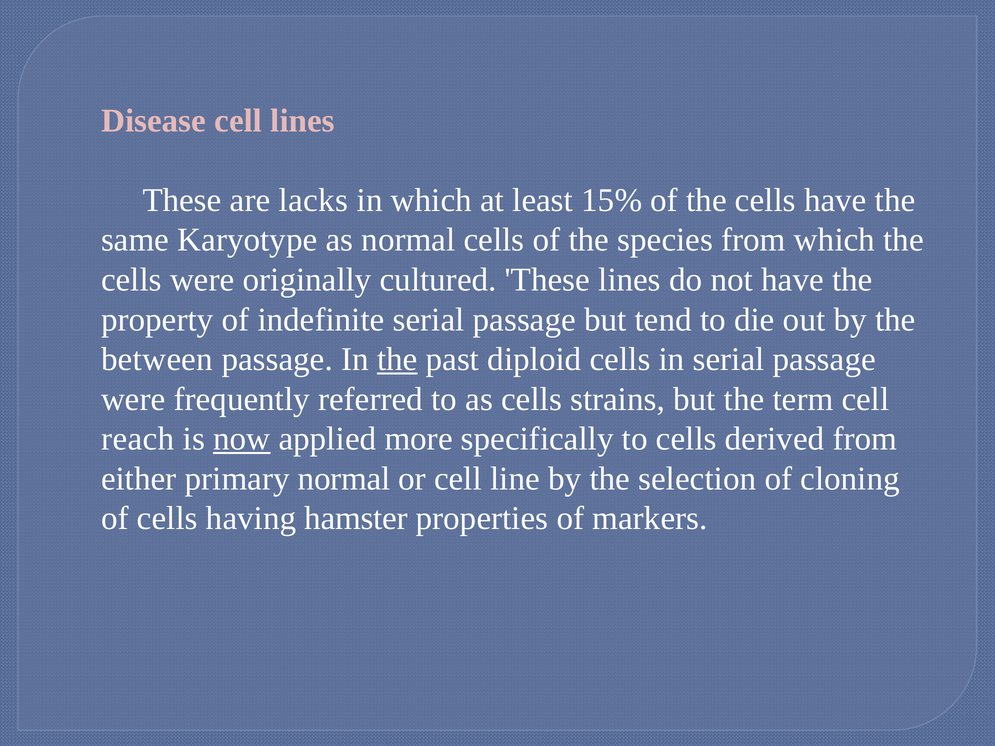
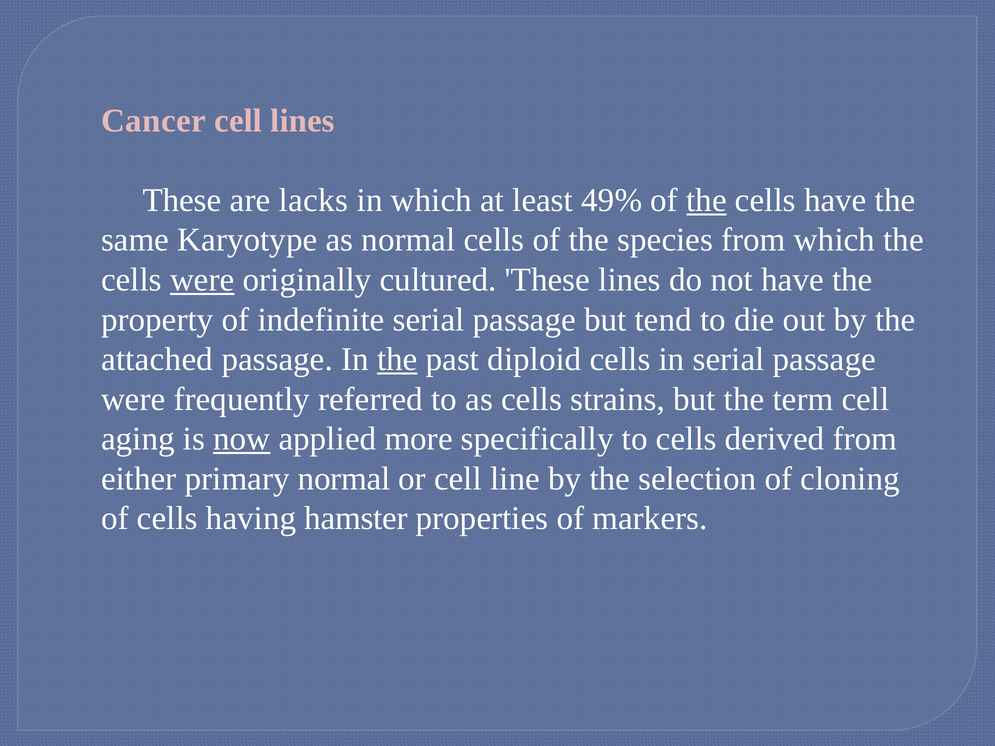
Disease: Disease -> Cancer (153, 121)
15%: 15% -> 49% (612, 200)
the underline: none -> present (707, 200)
were underline: none -> present (202, 280)
between: between -> attached (157, 360)
reach: reach -> aging (138, 439)
